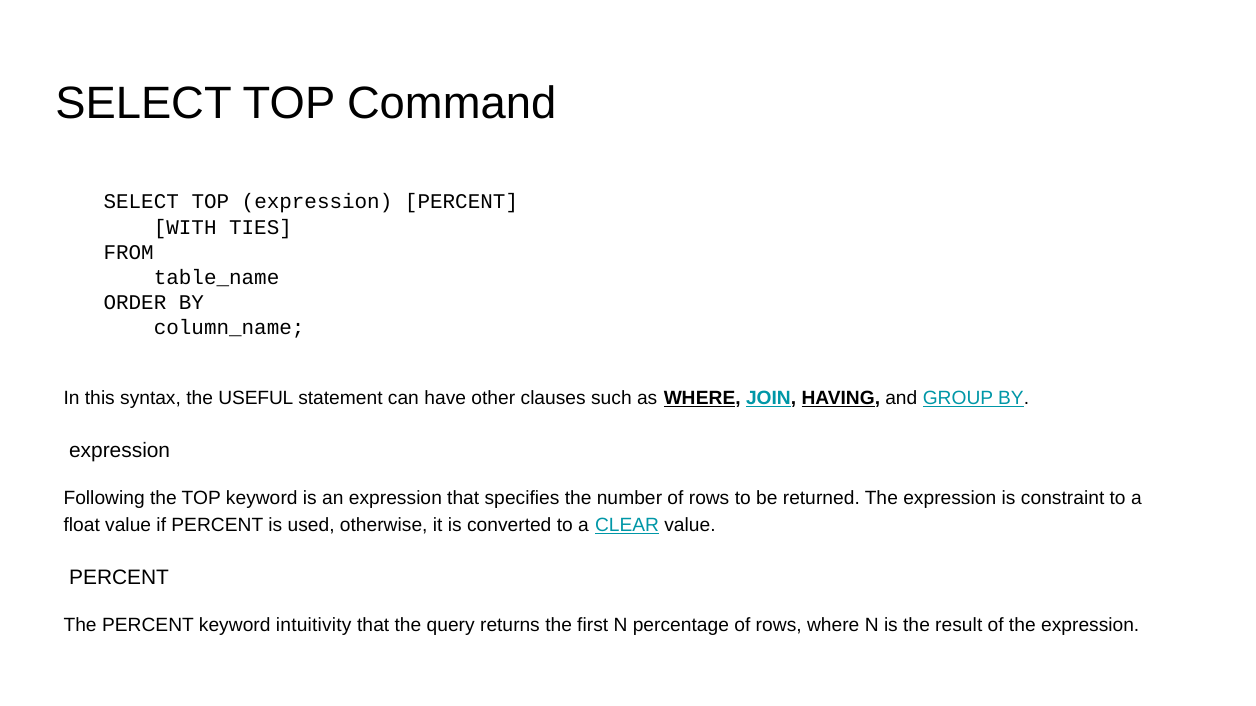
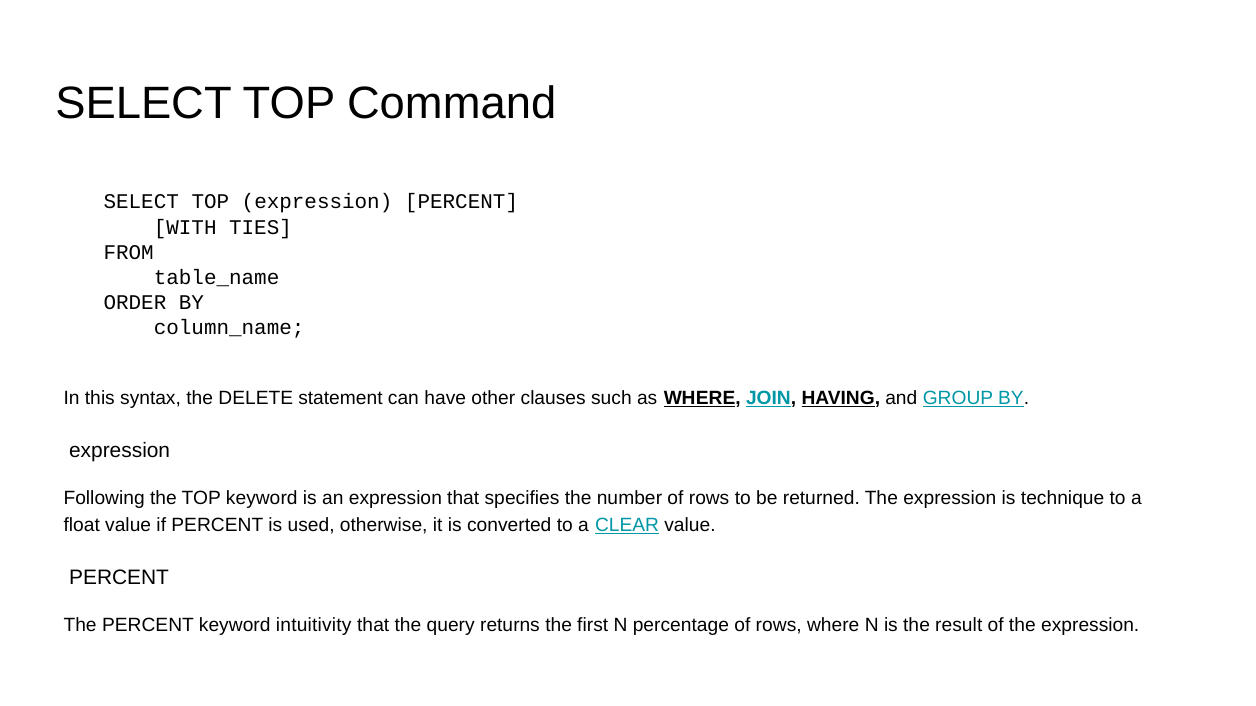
USEFUL: USEFUL -> DELETE (256, 398)
constraint: constraint -> technique (1063, 499)
